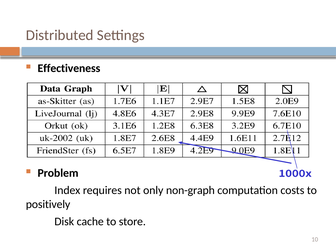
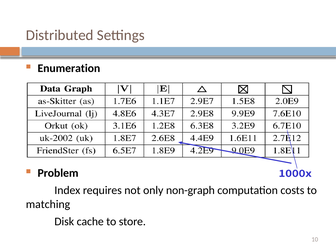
Effectiveness: Effectiveness -> Enumeration (69, 68)
positively: positively -> matching (48, 204)
